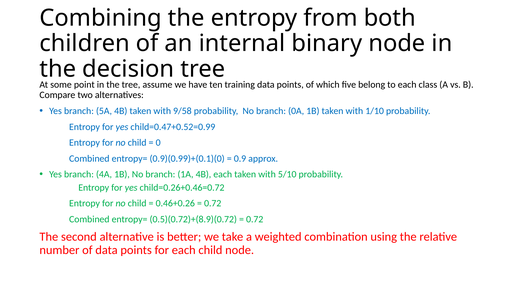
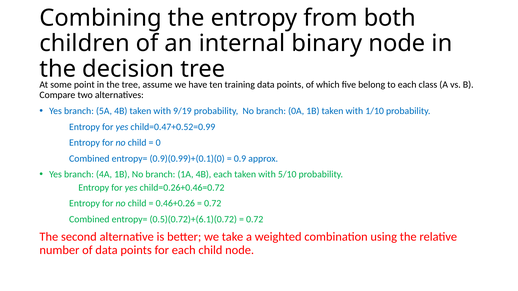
9/58: 9/58 -> 9/19 (182, 111)
0.5)(0.72)+(8.9)(0.72: 0.5)(0.72)+(8.9)(0.72 -> 0.5)(0.72)+(6.1)(0.72 (193, 220)
